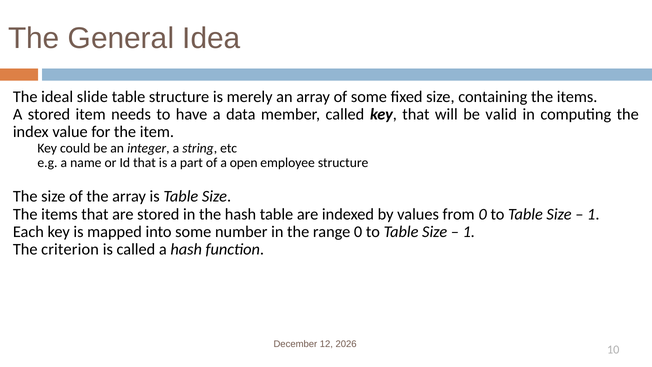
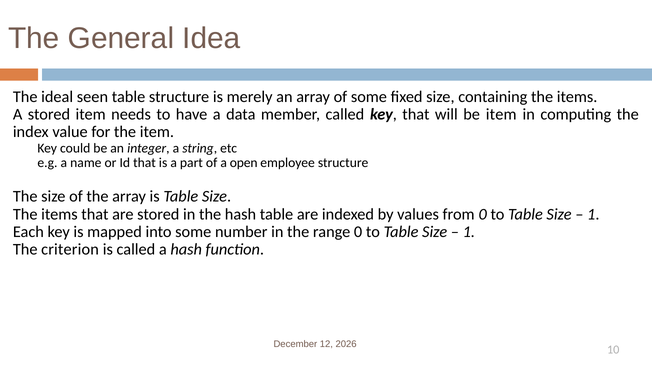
slide: slide -> seen (92, 97)
be valid: valid -> item (501, 114)
